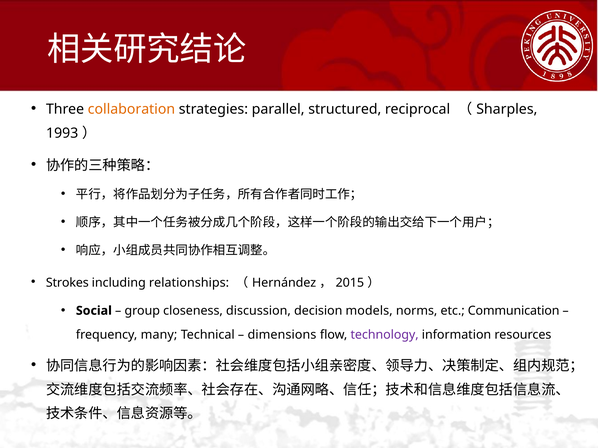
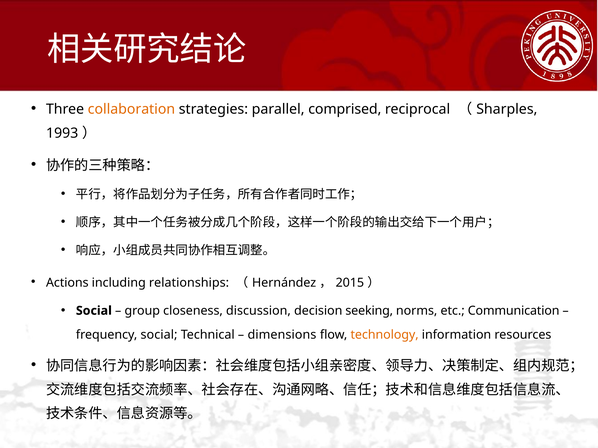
structured: structured -> comprised (345, 109)
Strokes: Strokes -> Actions (67, 283)
models: models -> seeking (369, 311)
frequency many: many -> social (159, 335)
technology colour: purple -> orange (385, 335)
